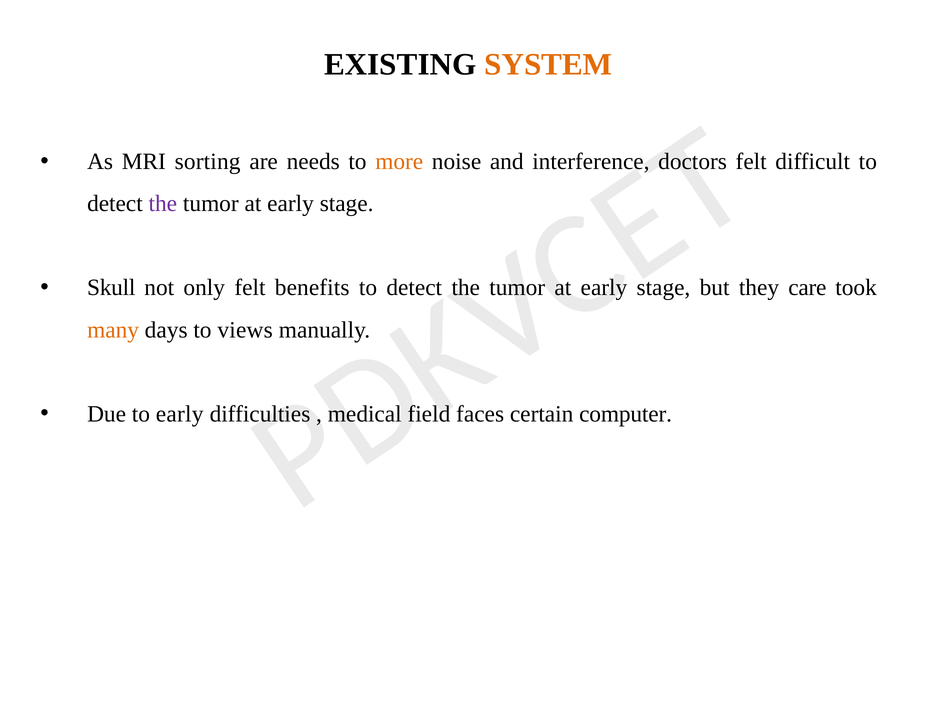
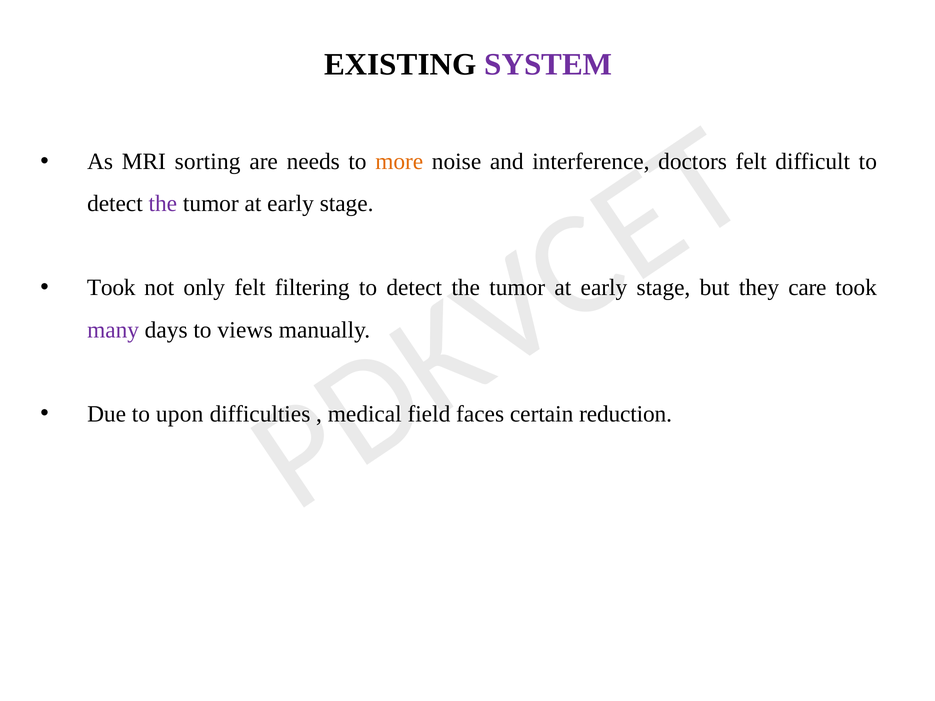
SYSTEM colour: orange -> purple (548, 65)
Skull: Skull -> Took (111, 288)
benefits: benefits -> filtering (312, 288)
many colour: orange -> purple (113, 330)
to early: early -> upon (180, 414)
computer: computer -> reduction (626, 414)
